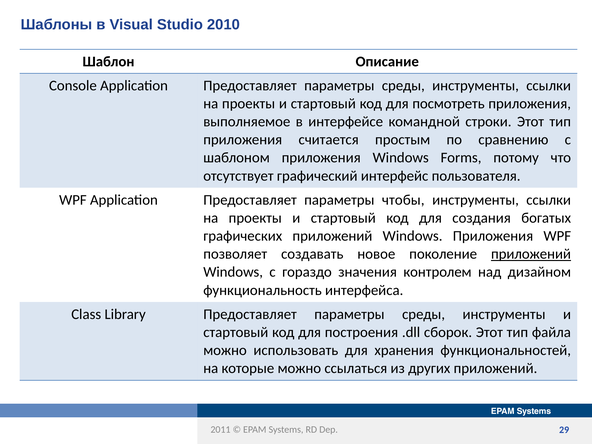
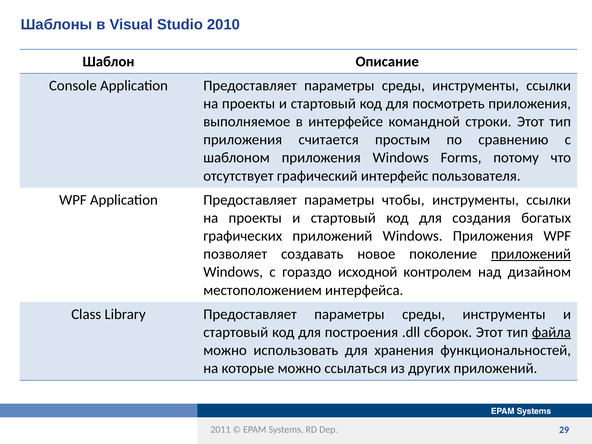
значения: значения -> исходной (368, 272)
функциональность: функциональность -> местоположением (263, 290)
файла underline: none -> present (551, 332)
